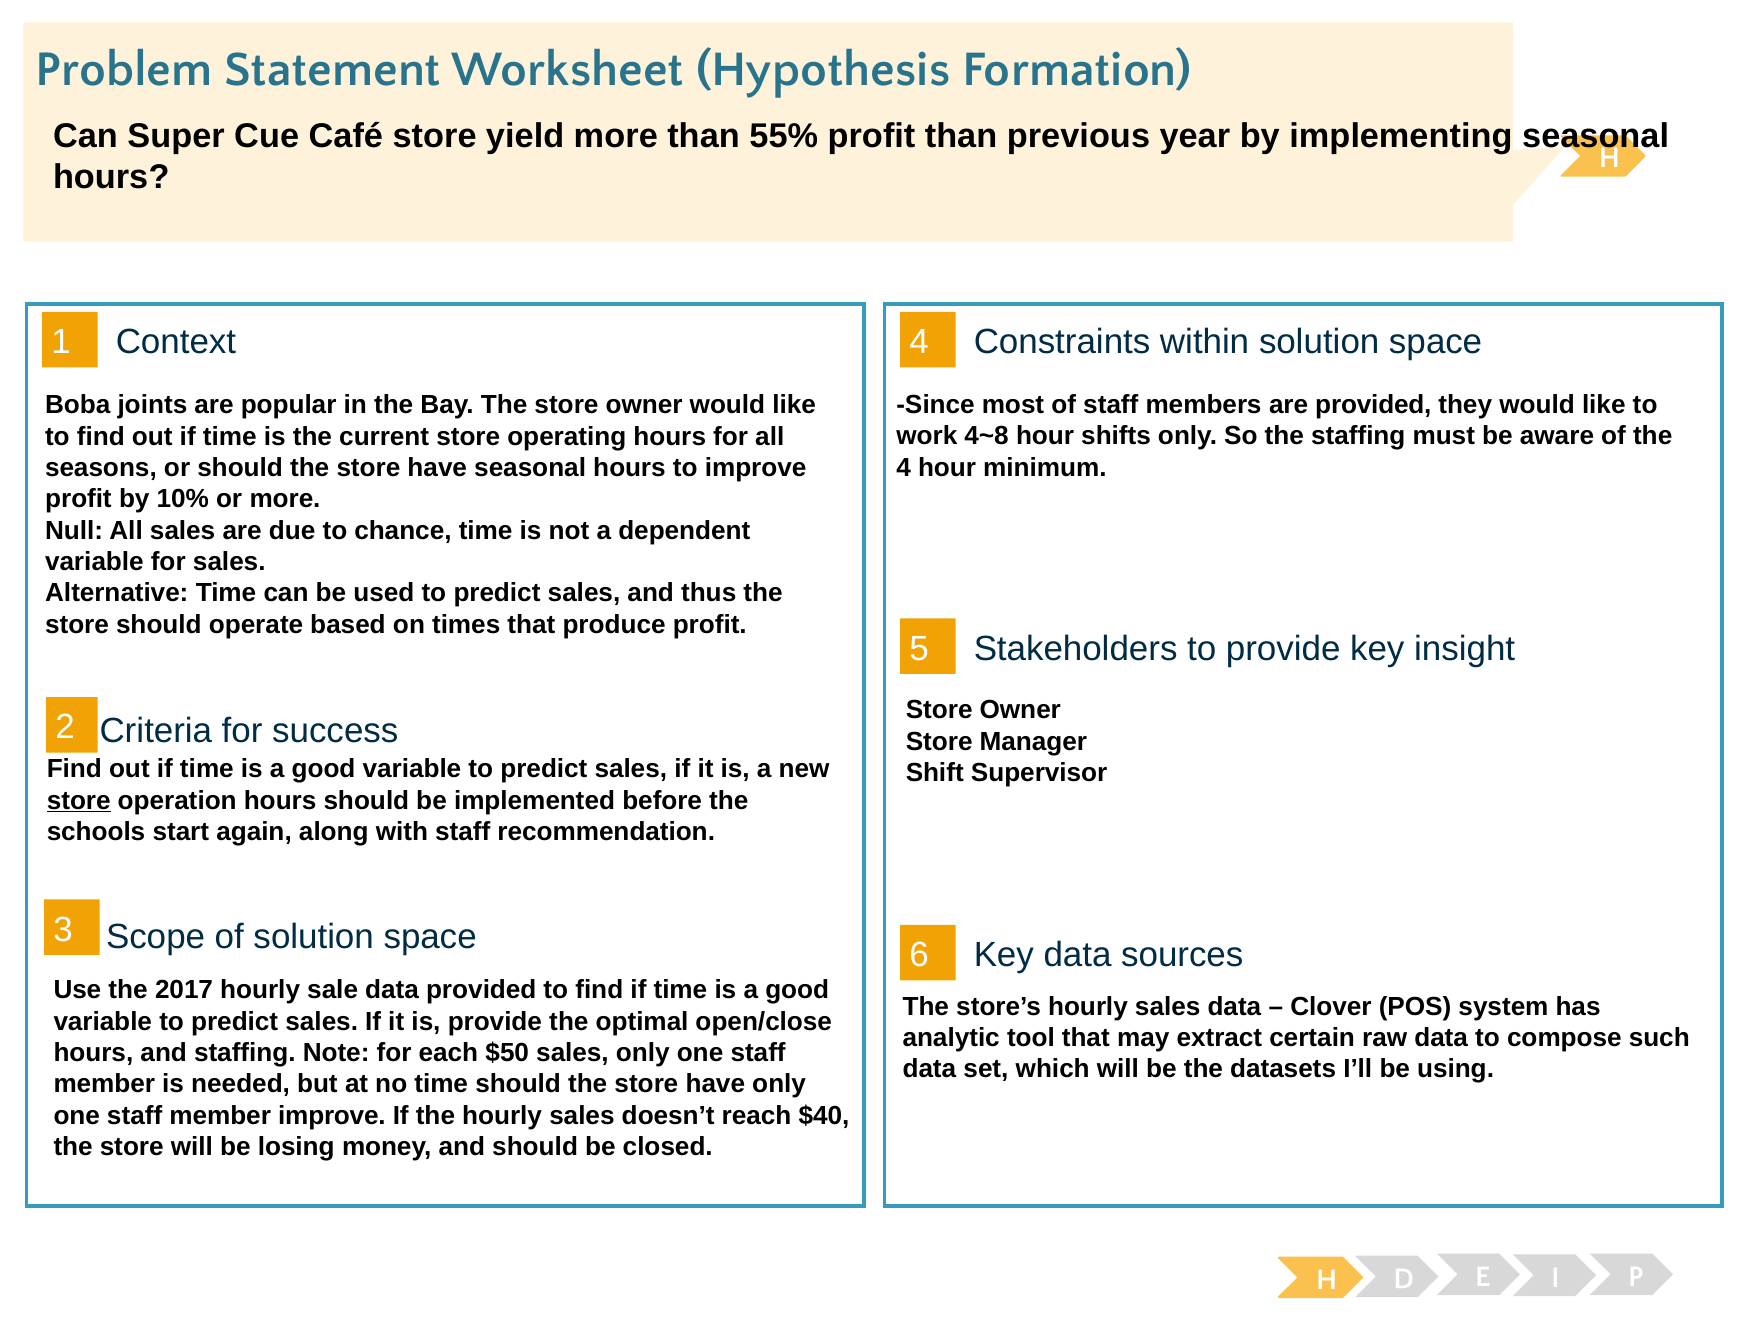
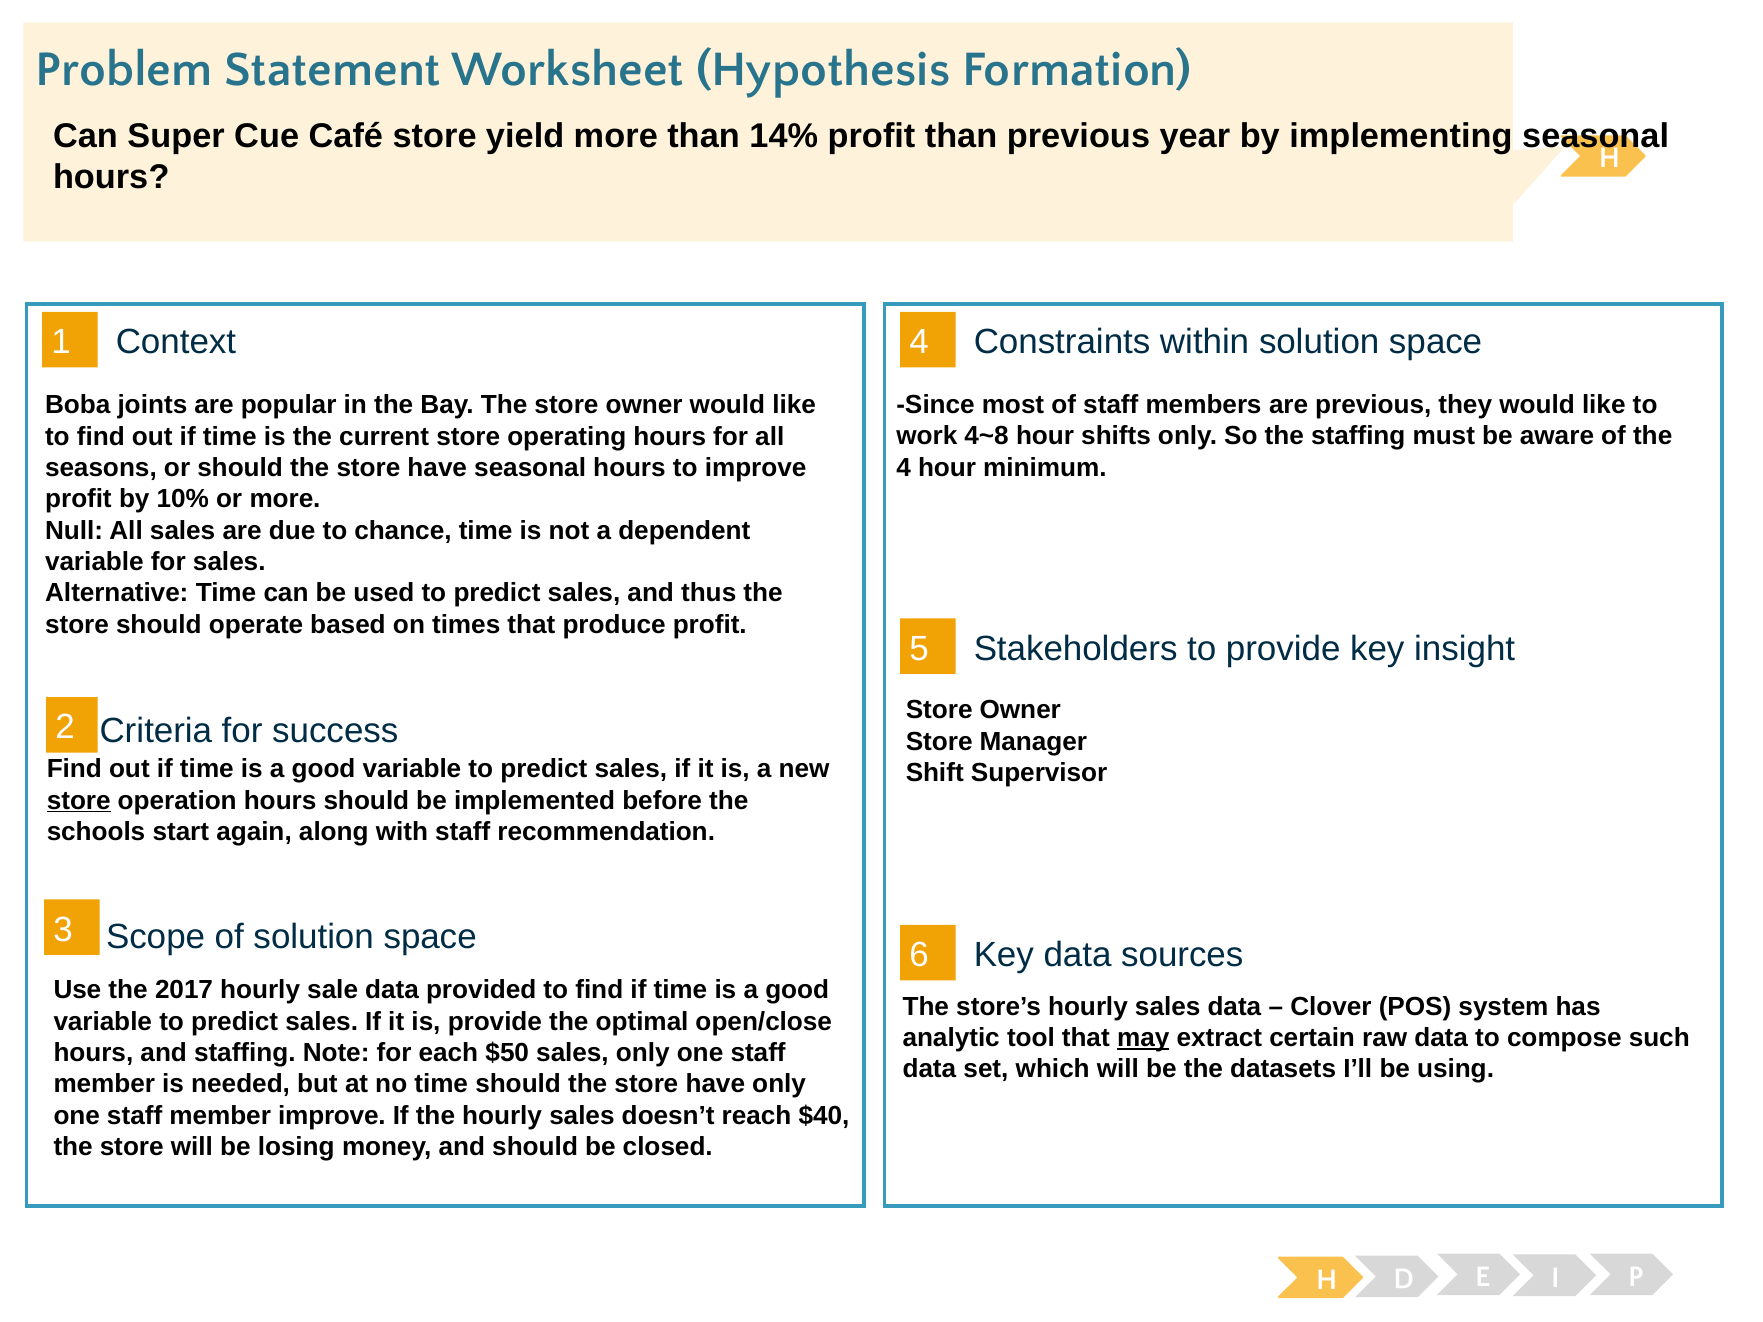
55%: 55% -> 14% (784, 136)
are provided: provided -> previous (1373, 405)
may underline: none -> present (1143, 1038)
